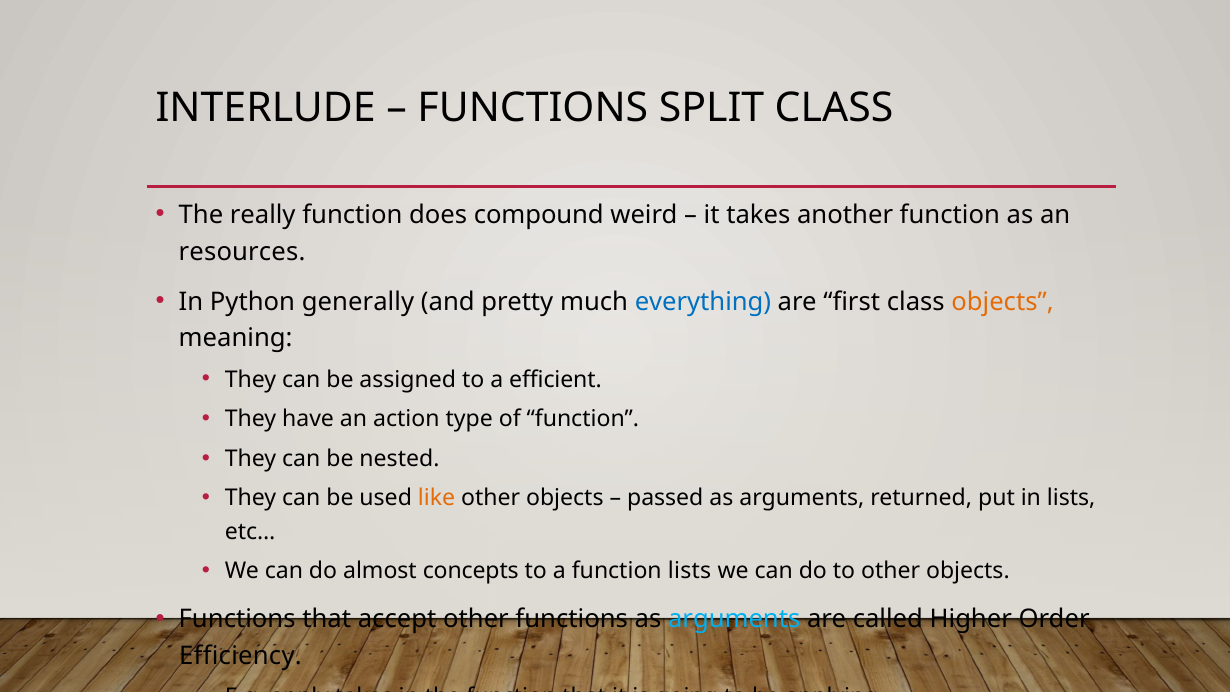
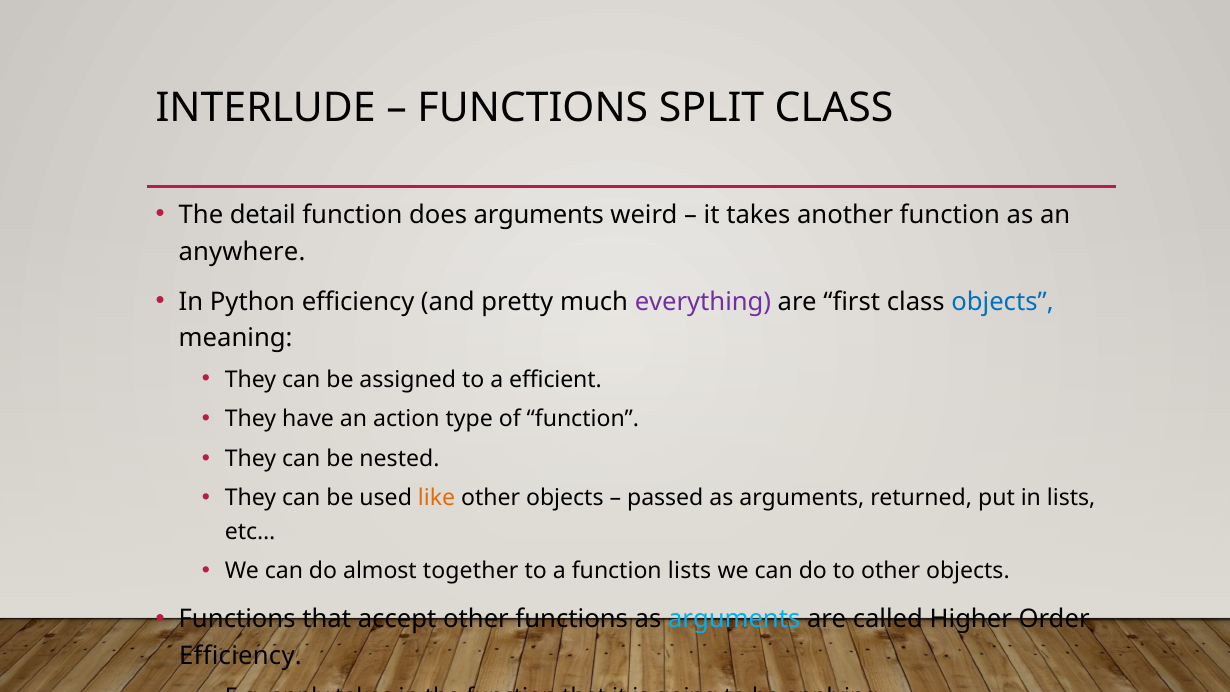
really: really -> detail (263, 215)
does compound: compound -> arguments (539, 215)
resources: resources -> anywhere (242, 252)
Python generally: generally -> efficiency (358, 302)
everything colour: blue -> purple (703, 302)
objects colour: orange -> blue (1003, 302)
concepts: concepts -> together (471, 571)
